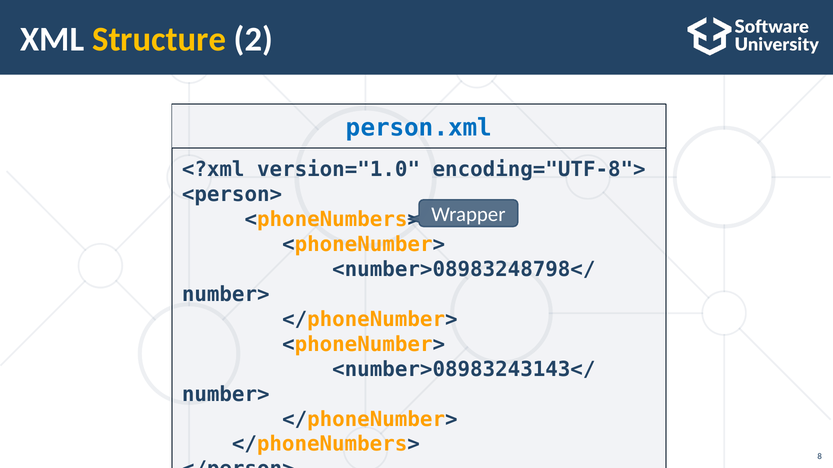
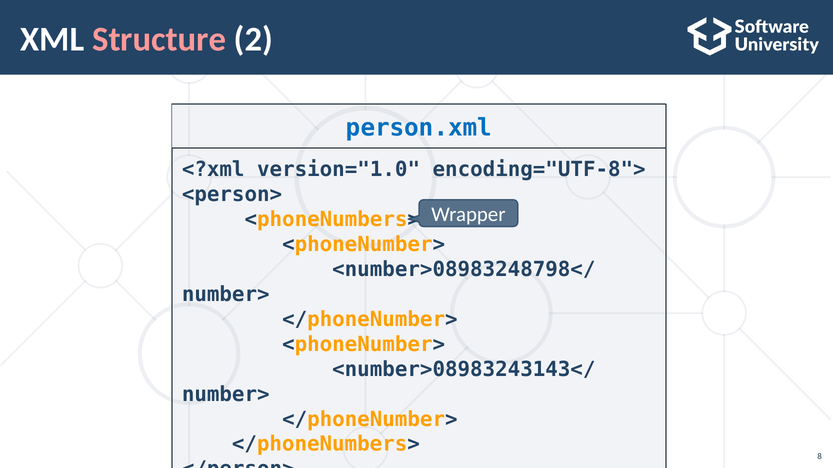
Structure colour: yellow -> pink (159, 39)
